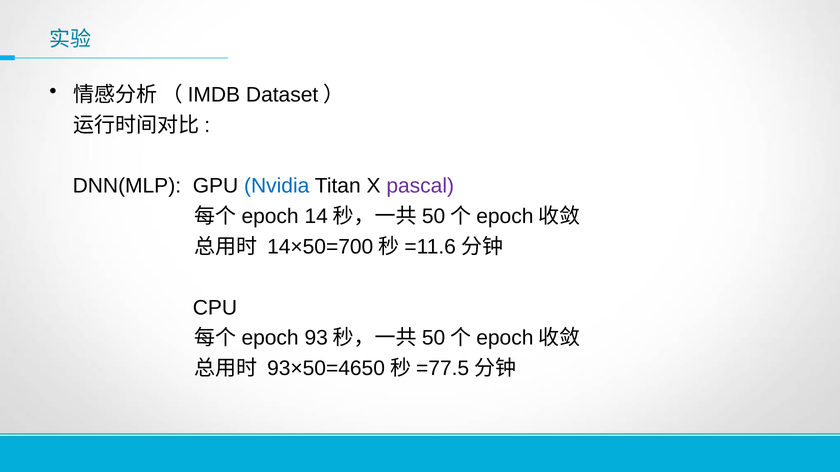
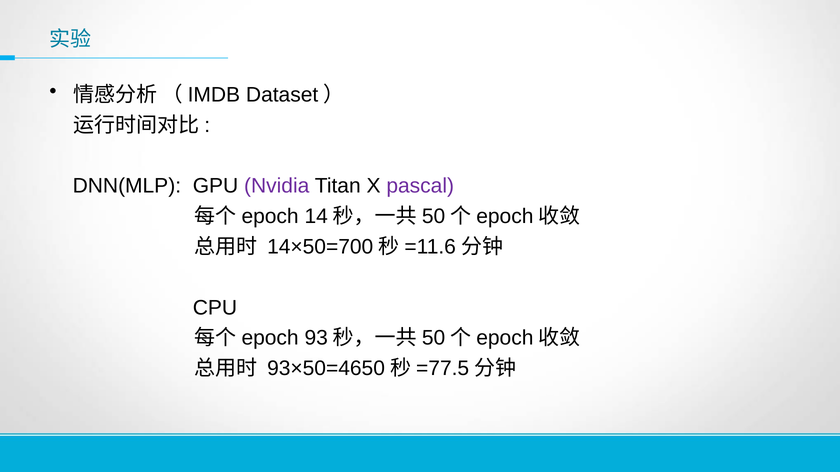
Nvidia colour: blue -> purple (277, 186)
